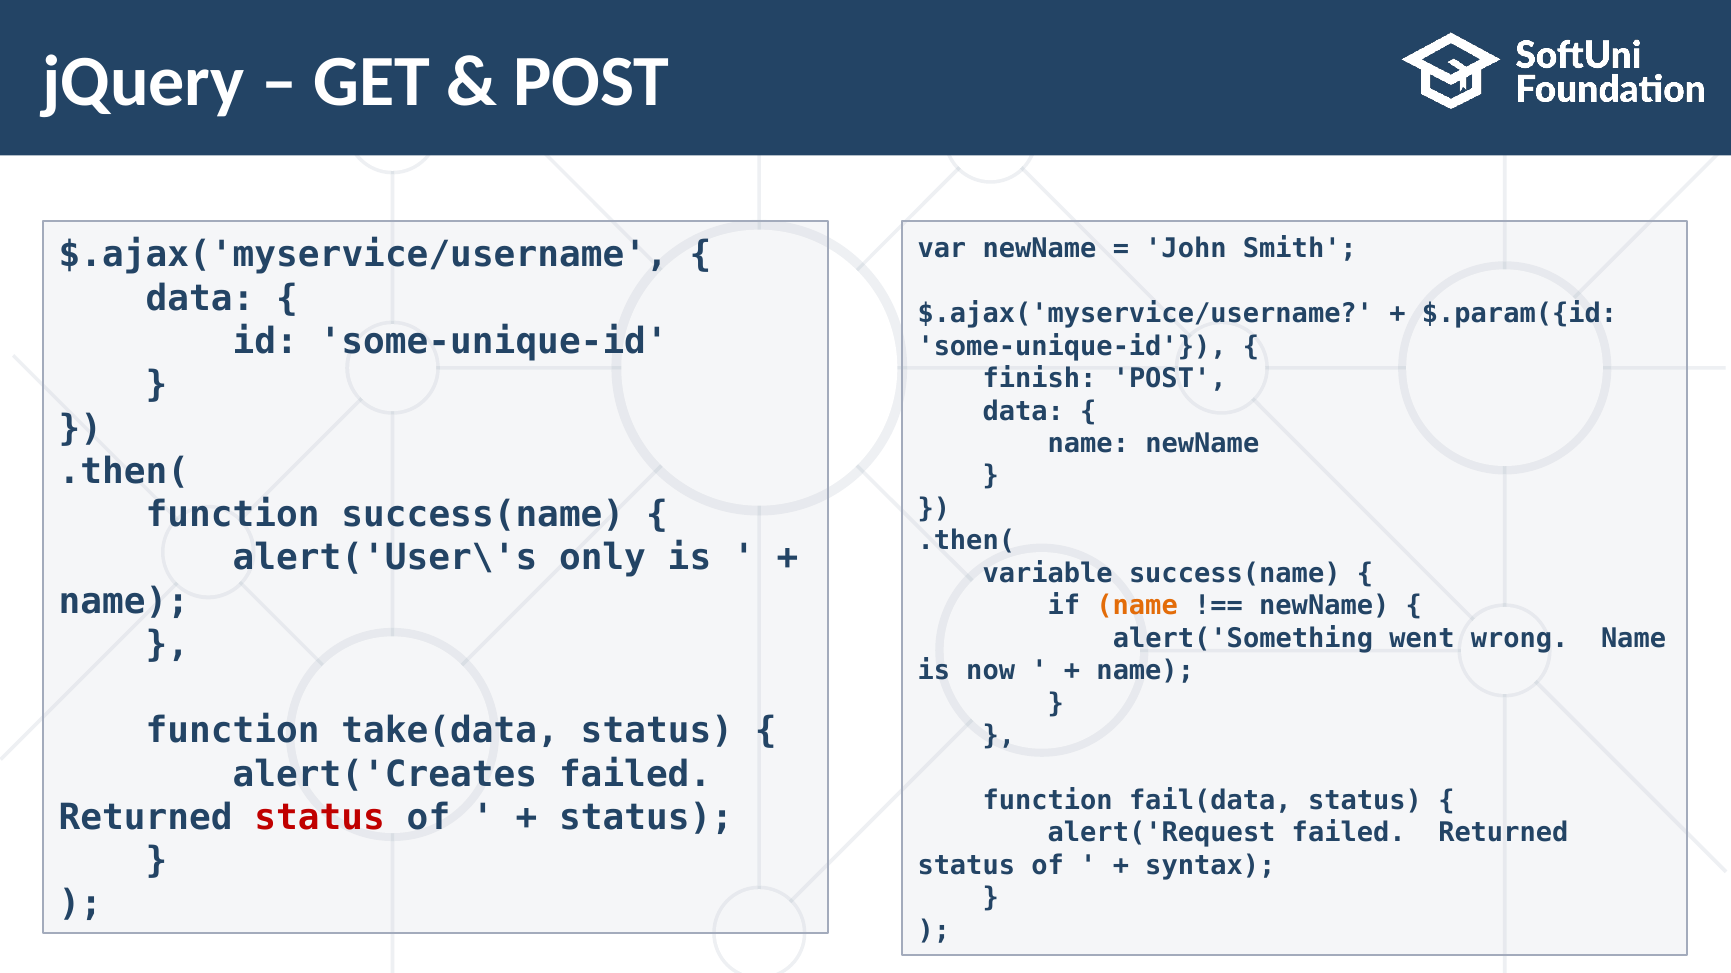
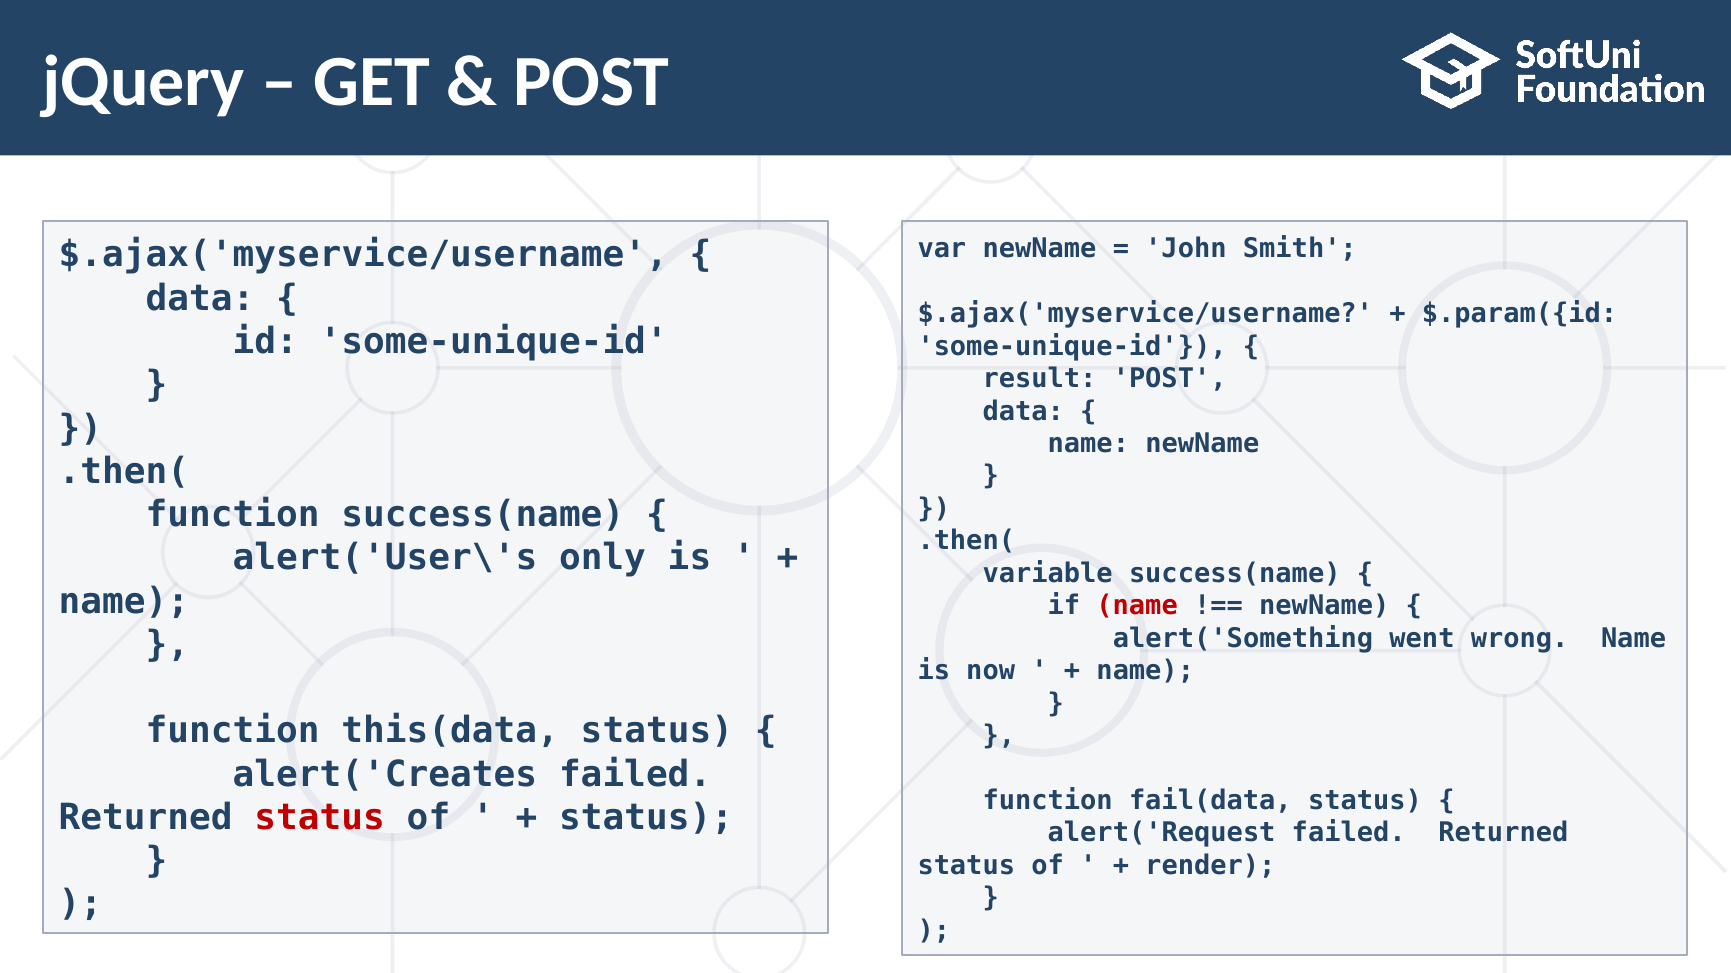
finish: finish -> result (1040, 379)
name colour: orange -> red (1137, 606)
take(data: take(data -> this(data (450, 731)
syntax: syntax -> render (1210, 866)
